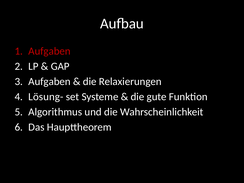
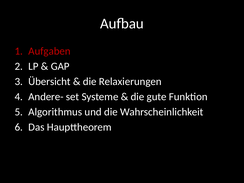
Aufgaben: Aufgaben -> Übersicht (49, 82)
Lösung-: Lösung- -> Andere- (46, 97)
